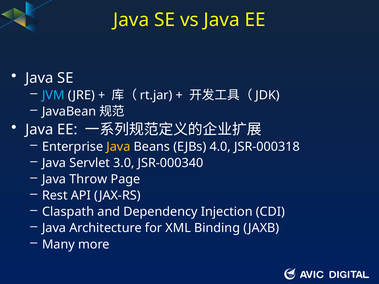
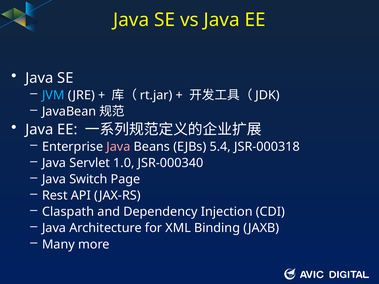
Java colour: yellow -> pink (118, 147)
4.0: 4.0 -> 5.4 (220, 147)
3.0: 3.0 -> 1.0 (124, 163)
Throw: Throw -> Switch (88, 179)
